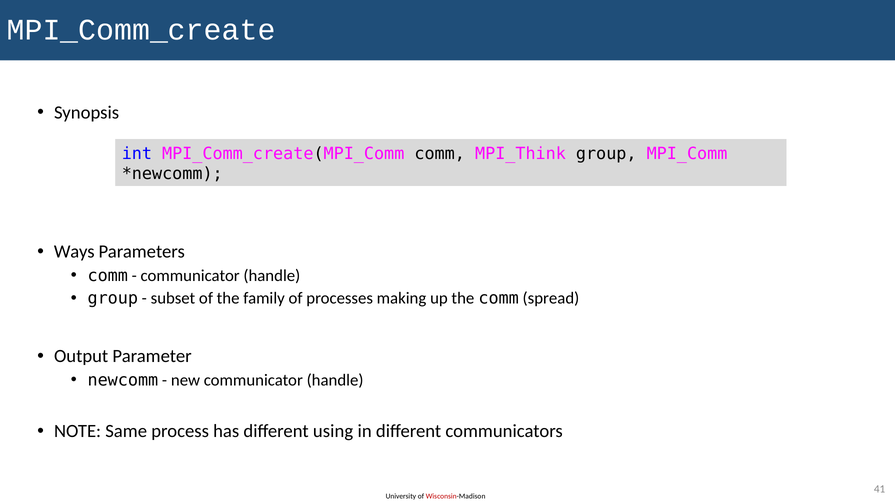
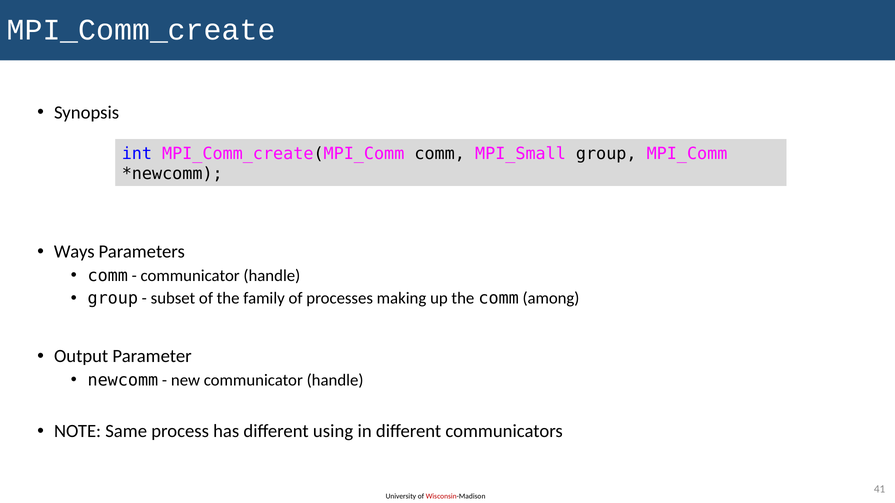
MPI_Think: MPI_Think -> MPI_Small (520, 154)
spread: spread -> among (551, 299)
